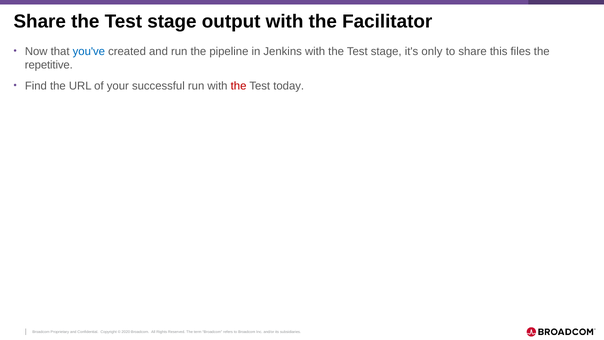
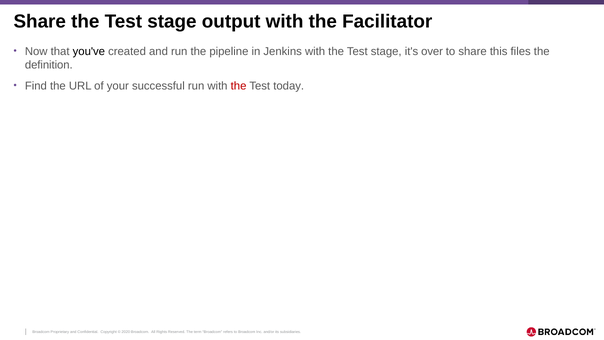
you've colour: blue -> black (89, 51)
only: only -> over (432, 51)
repetitive: repetitive -> definition (49, 65)
